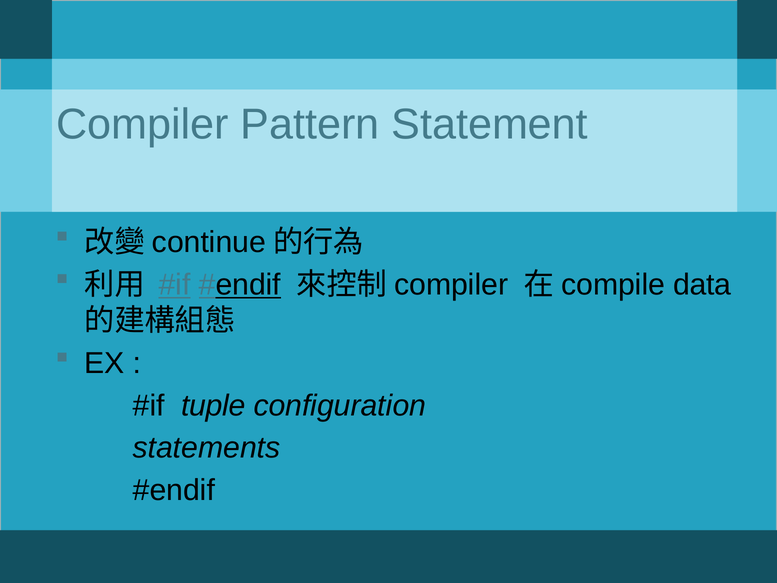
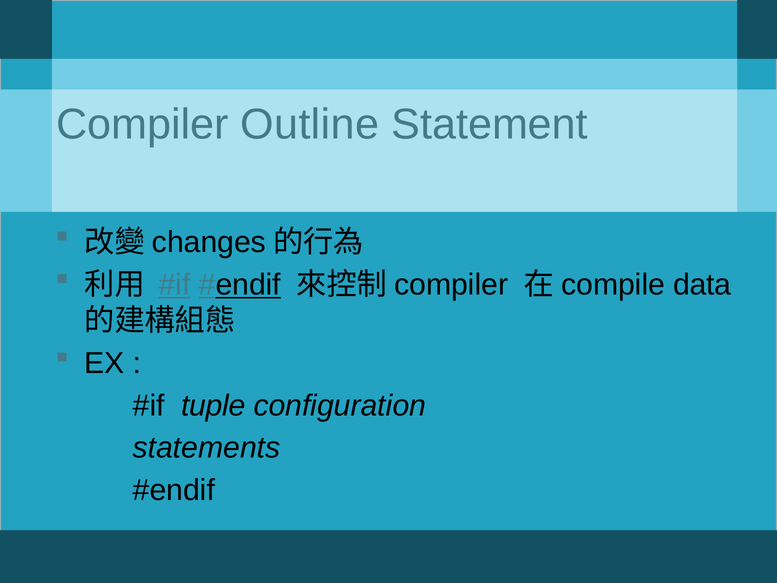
Pattern: Pattern -> Outline (310, 124)
continue: continue -> changes (209, 242)
